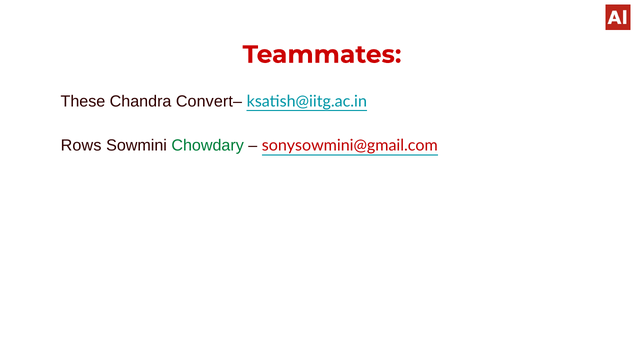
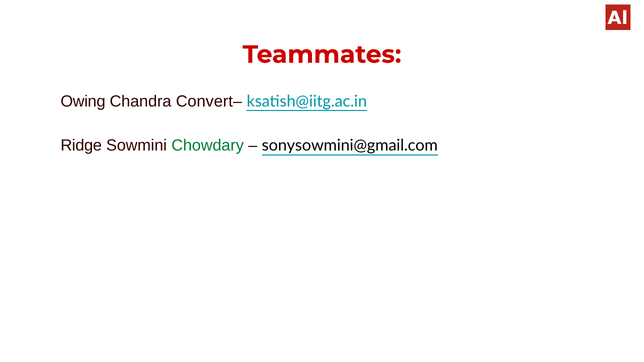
These: These -> Owing (83, 101)
Rows: Rows -> Ridge (81, 146)
sonysowmini@gmail.com colour: red -> black (350, 146)
